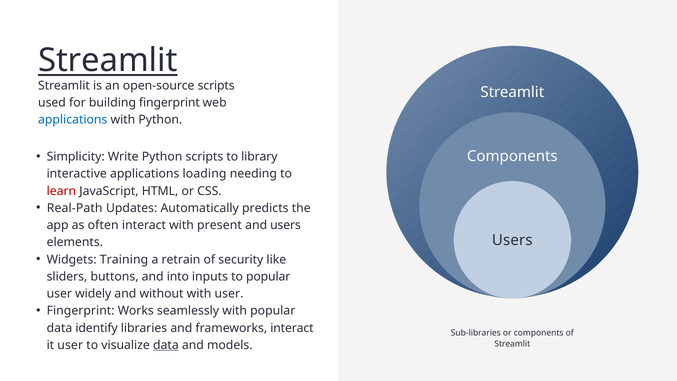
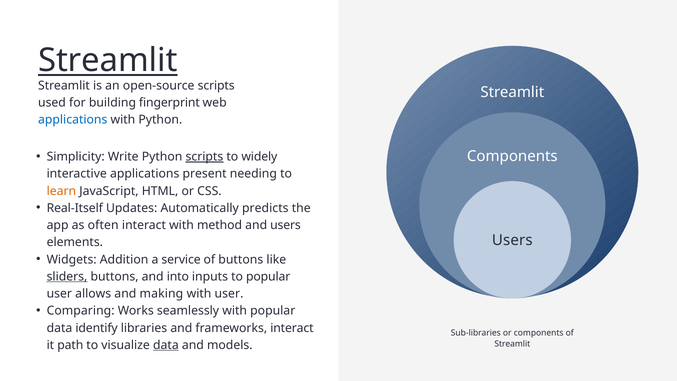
scripts underline: none -> present (204, 157)
library: library -> widely (259, 157)
loading: loading -> present (205, 174)
learn colour: red -> orange (61, 191)
Real-Path: Real-Path -> Real-Itself (75, 208)
present: present -> method (220, 225)
Training: Training -> Addition (124, 259)
retrain: retrain -> service (181, 259)
of security: security -> buttons (241, 259)
sliders underline: none -> present (67, 276)
widely: widely -> allows (93, 294)
without: without -> making (161, 294)
Fingerprint: Fingerprint -> Comparing (81, 311)
it user: user -> path (70, 345)
